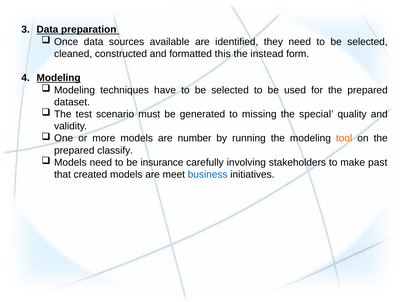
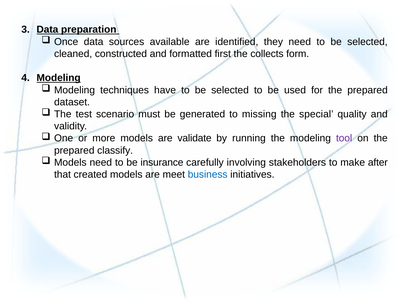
this: this -> first (223, 54)
instead: instead -> collects (267, 54)
number: number -> validate (195, 138)
tool colour: orange -> purple (344, 138)
past: past -> after (378, 163)
